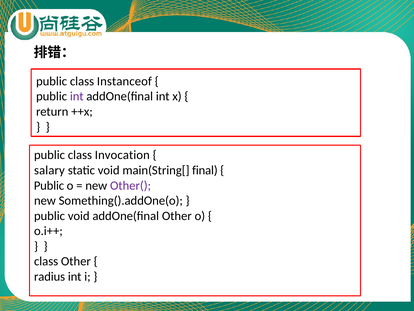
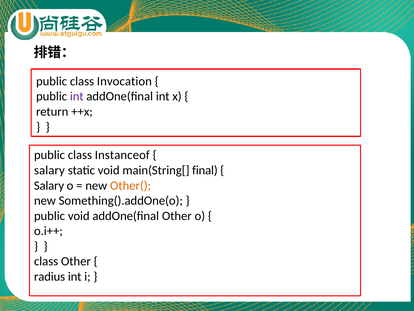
Instanceof: Instanceof -> Invocation (124, 81)
Invocation: Invocation -> Instanceof (122, 155)
Public: Public -> Salary (49, 185)
Other( colour: purple -> orange (130, 185)
